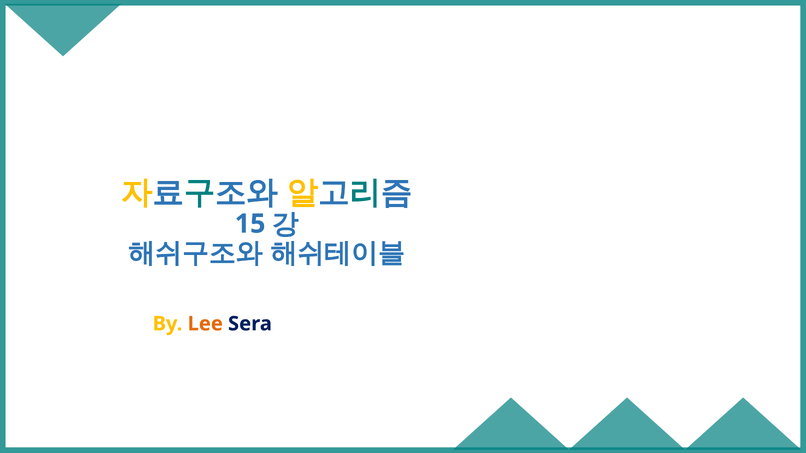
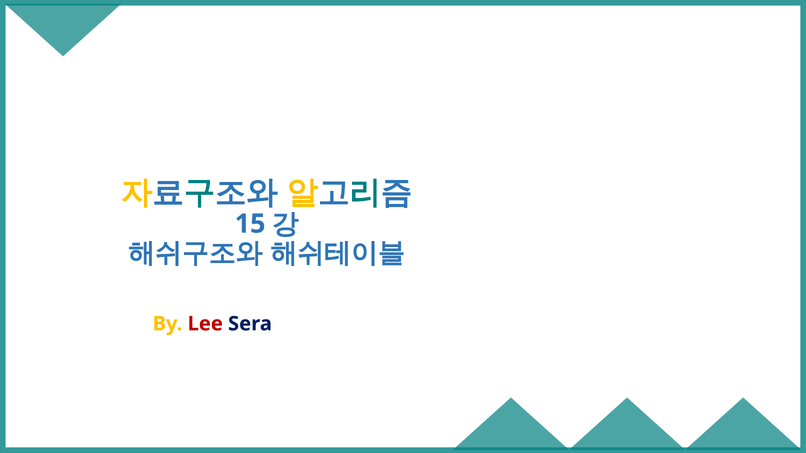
Lee colour: orange -> red (205, 324)
